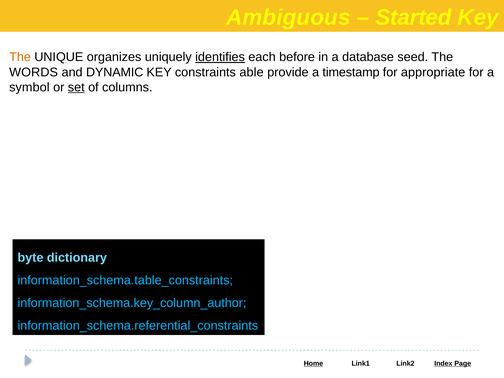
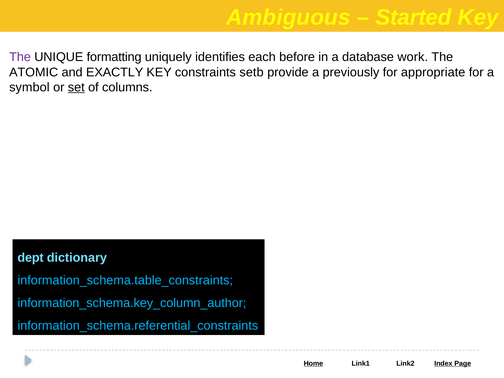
The colour: orange -> purple (20, 57)
organizes: organizes -> formatting (114, 57)
identifies underline: present -> none (220, 57)
seed: seed -> work (413, 57)
WORDS: WORDS -> ATOMIC (34, 72)
DYNAMIC: DYNAMIC -> EXACTLY (115, 72)
able: able -> setb (252, 72)
timestamp: timestamp -> previously (351, 72)
byte: byte -> dept (31, 258)
